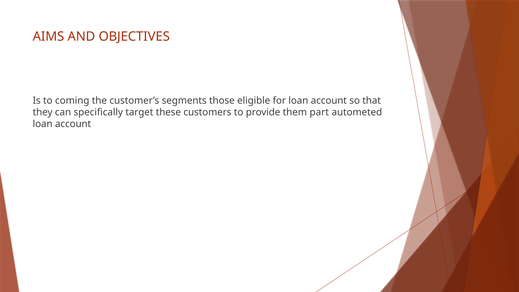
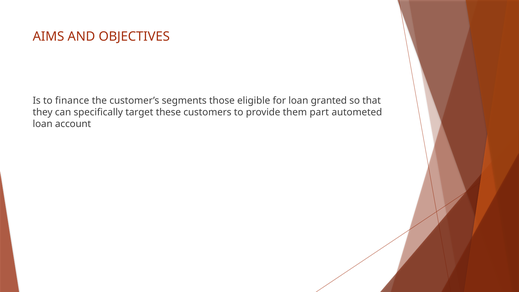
coming: coming -> finance (72, 100)
for loan account: account -> granted (329, 100)
